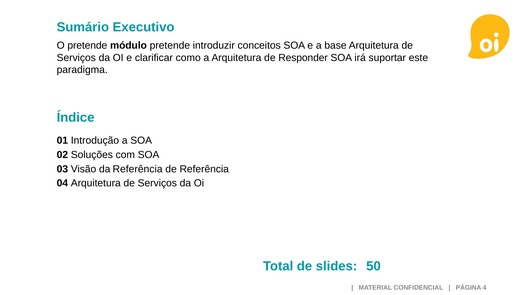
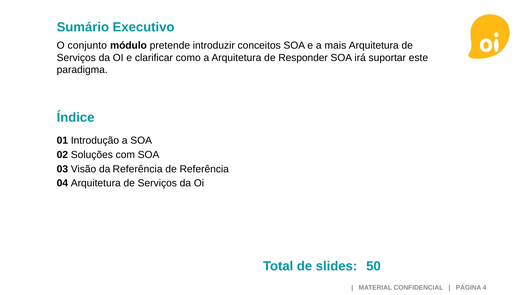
O pretende: pretende -> conjunto (87, 45)
base: base -> mais (335, 45)
